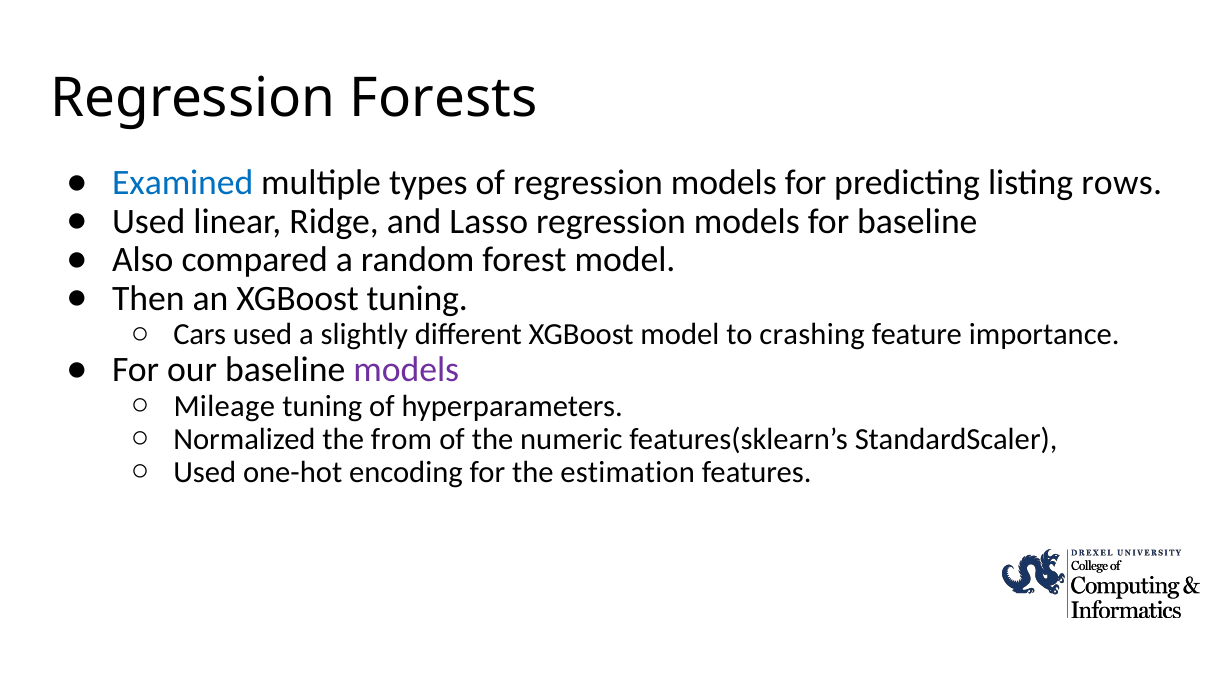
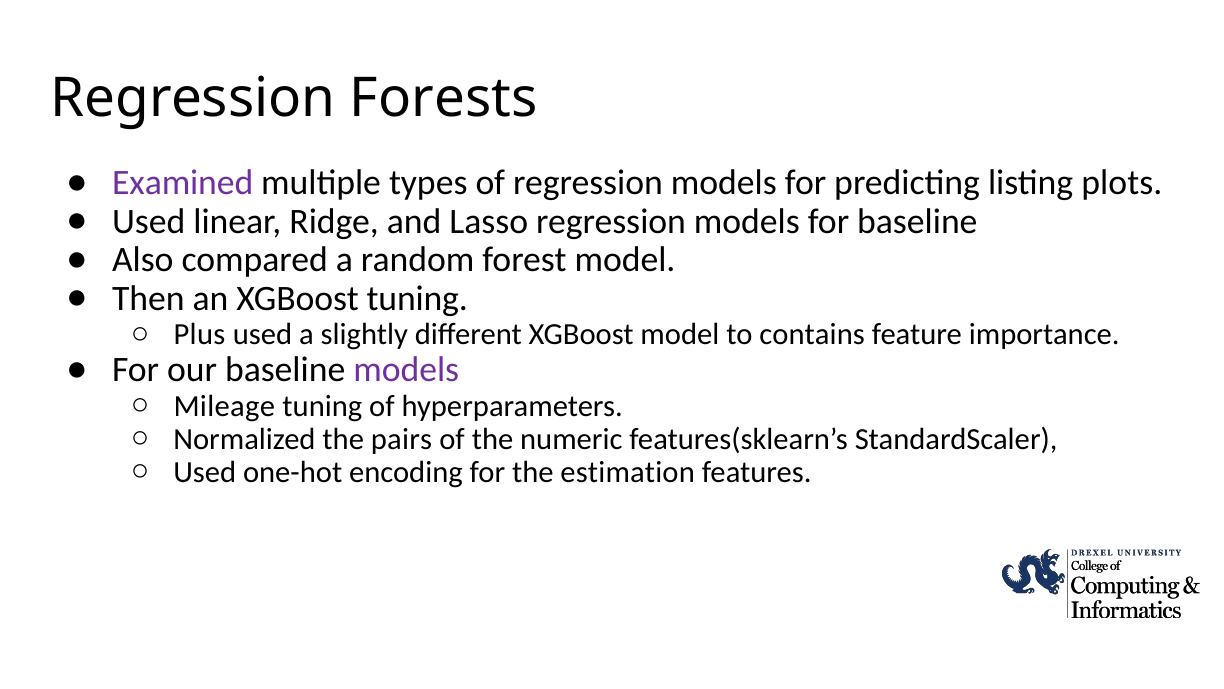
Examined colour: blue -> purple (183, 183)
rows: rows -> plots (1122, 183)
Cars: Cars -> Plus (199, 334)
crashing: crashing -> contains (812, 334)
from: from -> pairs (402, 439)
